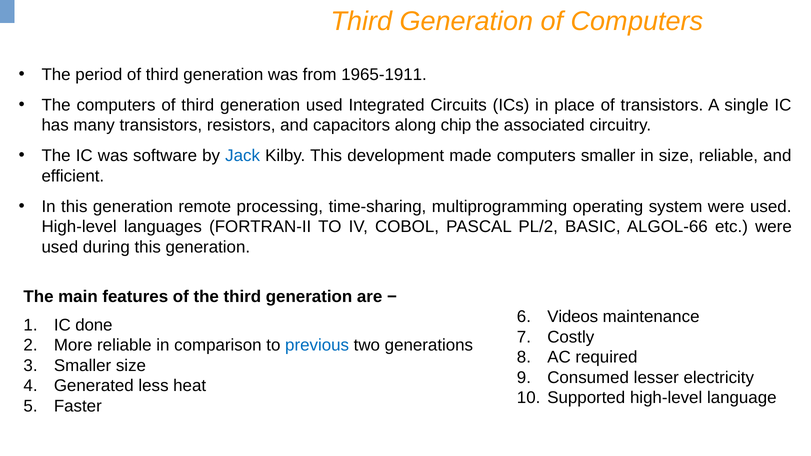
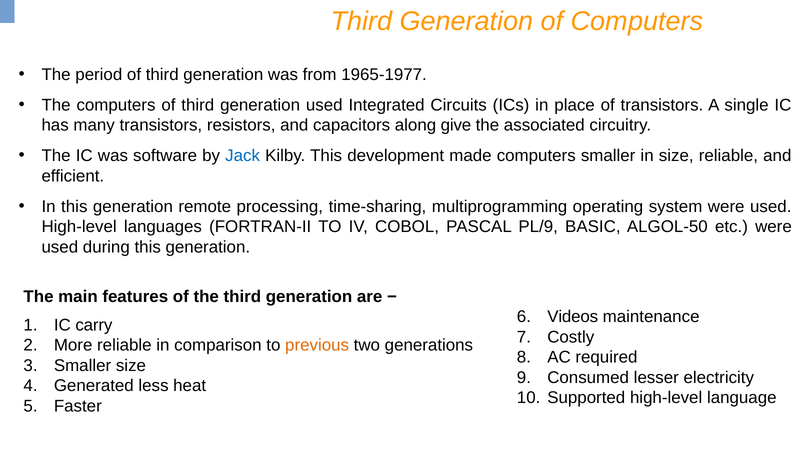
1965-1911: 1965-1911 -> 1965-1977 (384, 75)
chip: chip -> give (456, 125)
PL/2: PL/2 -> PL/9 (538, 227)
ALGOL-66: ALGOL-66 -> ALGOL-50 (667, 227)
done: done -> carry (94, 325)
previous colour: blue -> orange (317, 345)
